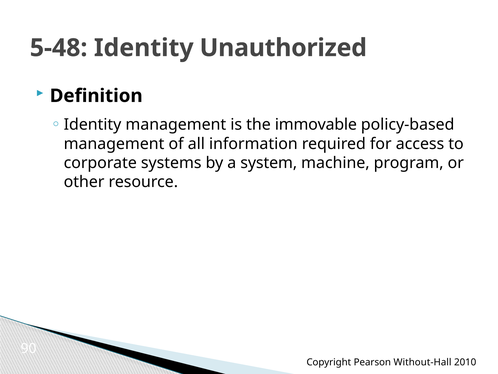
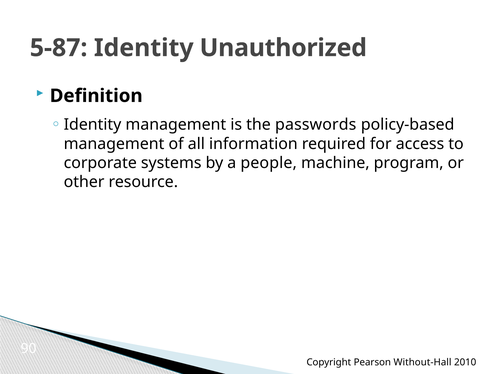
5-48: 5-48 -> 5-87 (59, 48)
immovable: immovable -> passwords (316, 125)
system: system -> people (269, 163)
